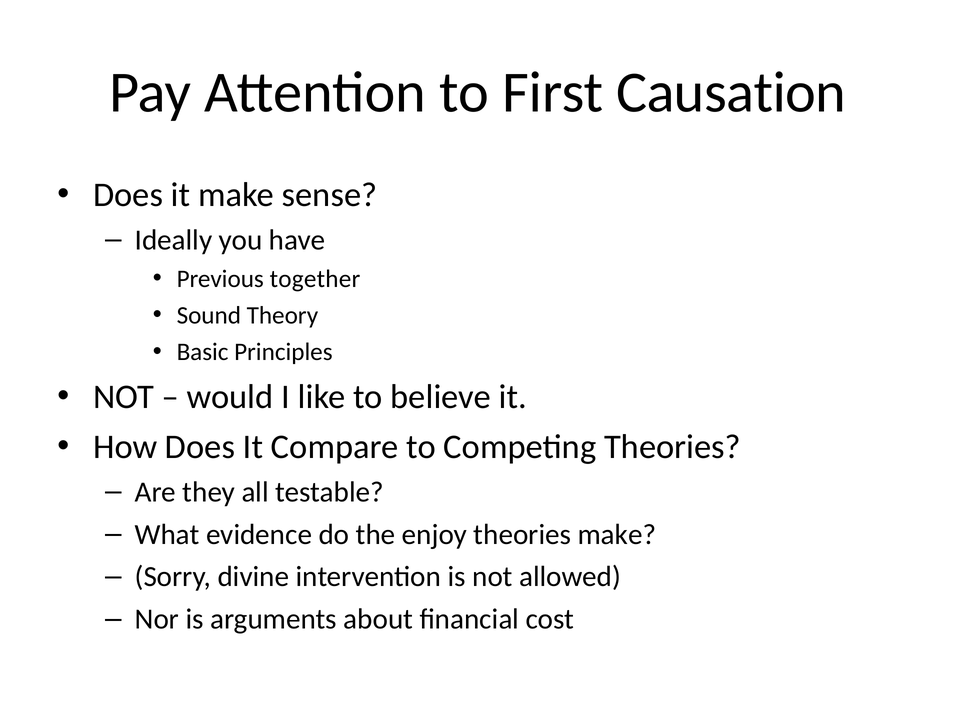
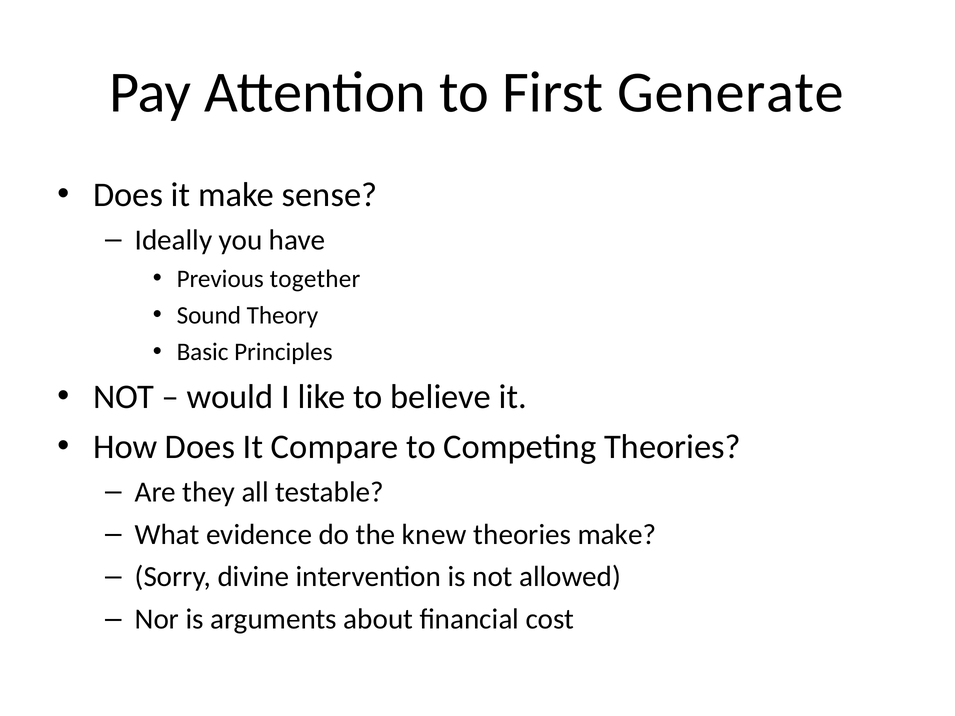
Causation: Causation -> Generate (730, 92)
enjoy: enjoy -> knew (434, 535)
